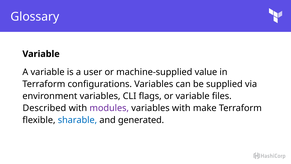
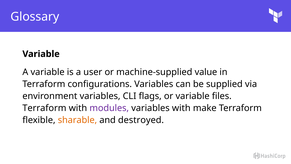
Described: Described -> Terraform (44, 108)
sharable colour: blue -> orange (77, 120)
generated: generated -> destroyed (141, 120)
